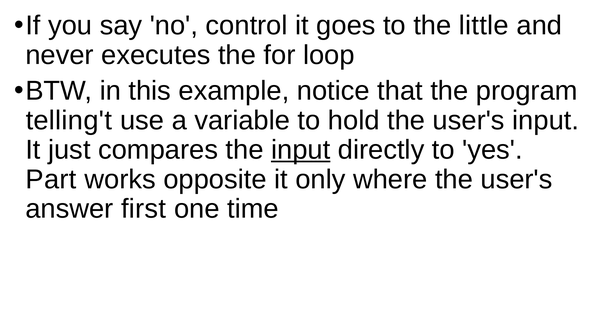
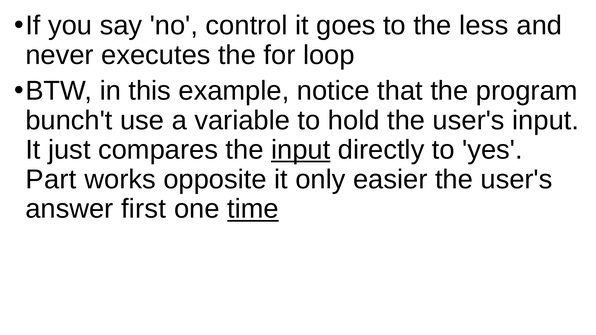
little: little -> less (484, 26)
telling't: telling't -> bunch't (69, 120)
where: where -> easier (390, 180)
time underline: none -> present (253, 209)
